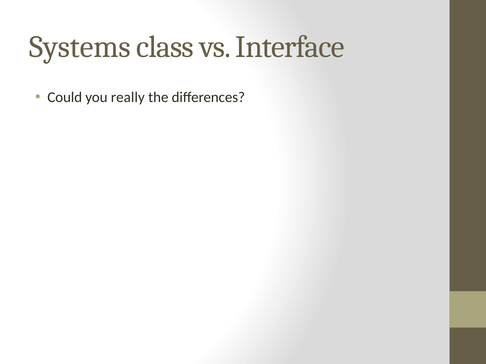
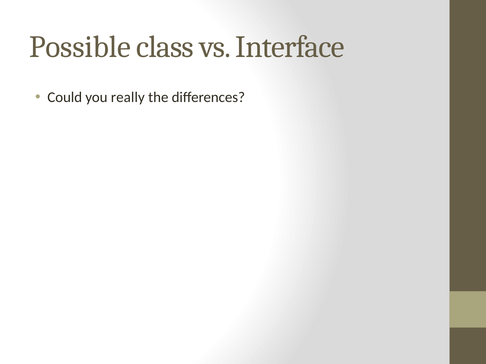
Systems: Systems -> Possible (80, 47)
